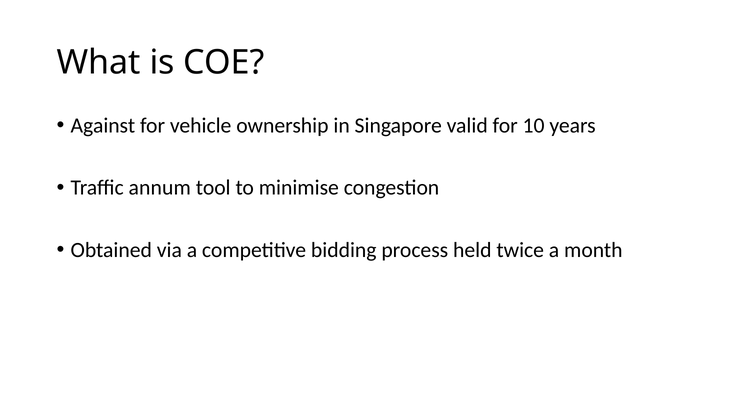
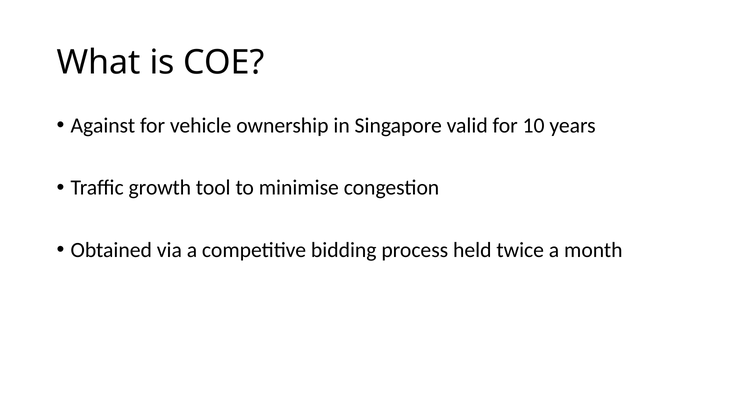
annum: annum -> growth (160, 188)
